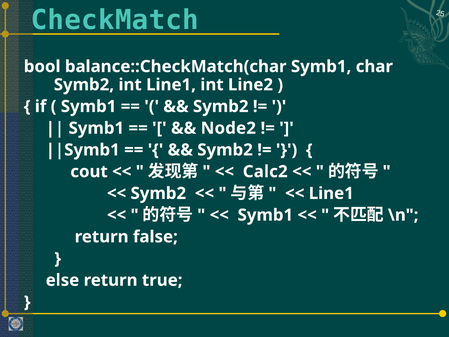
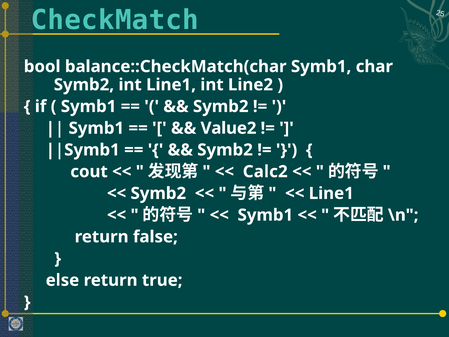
Node2: Node2 -> Value2 (228, 128)
